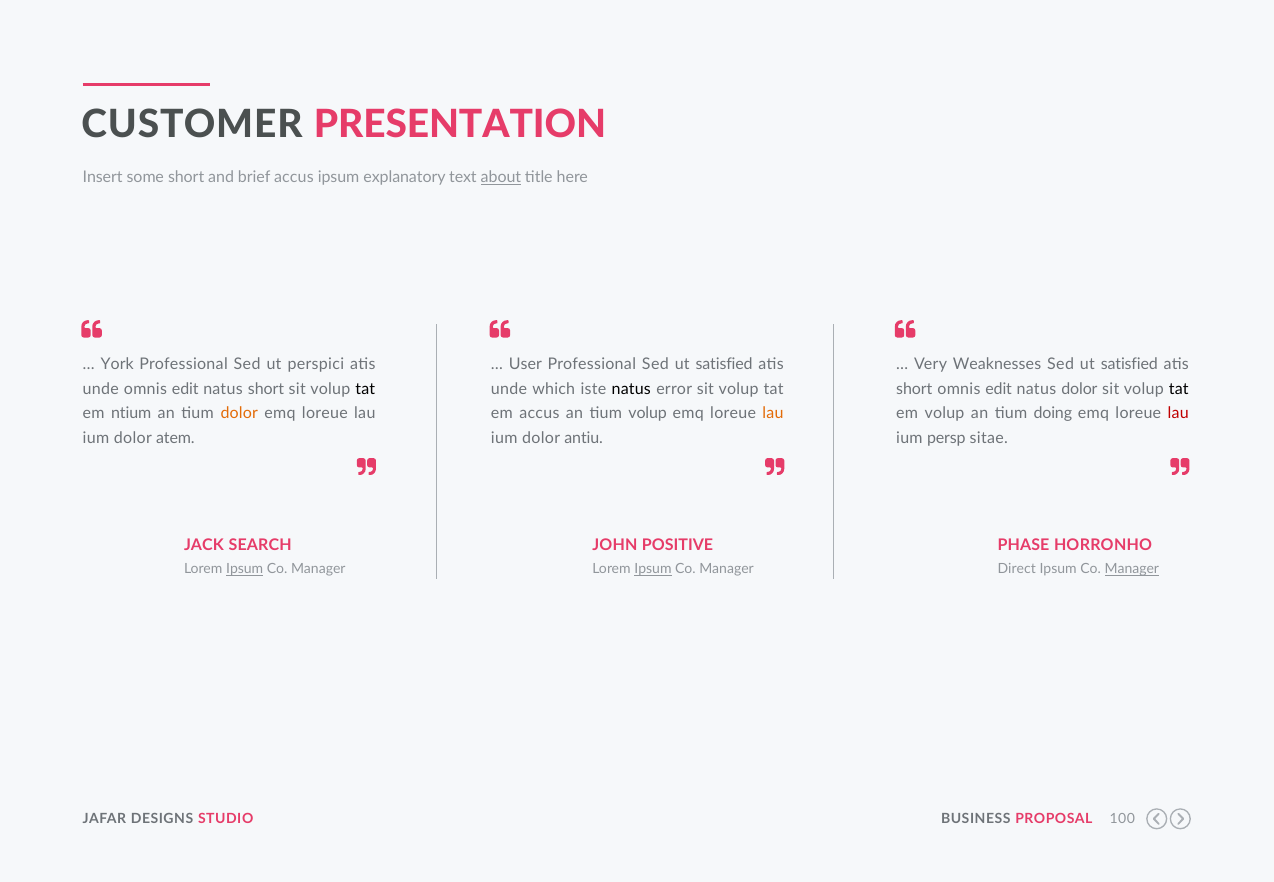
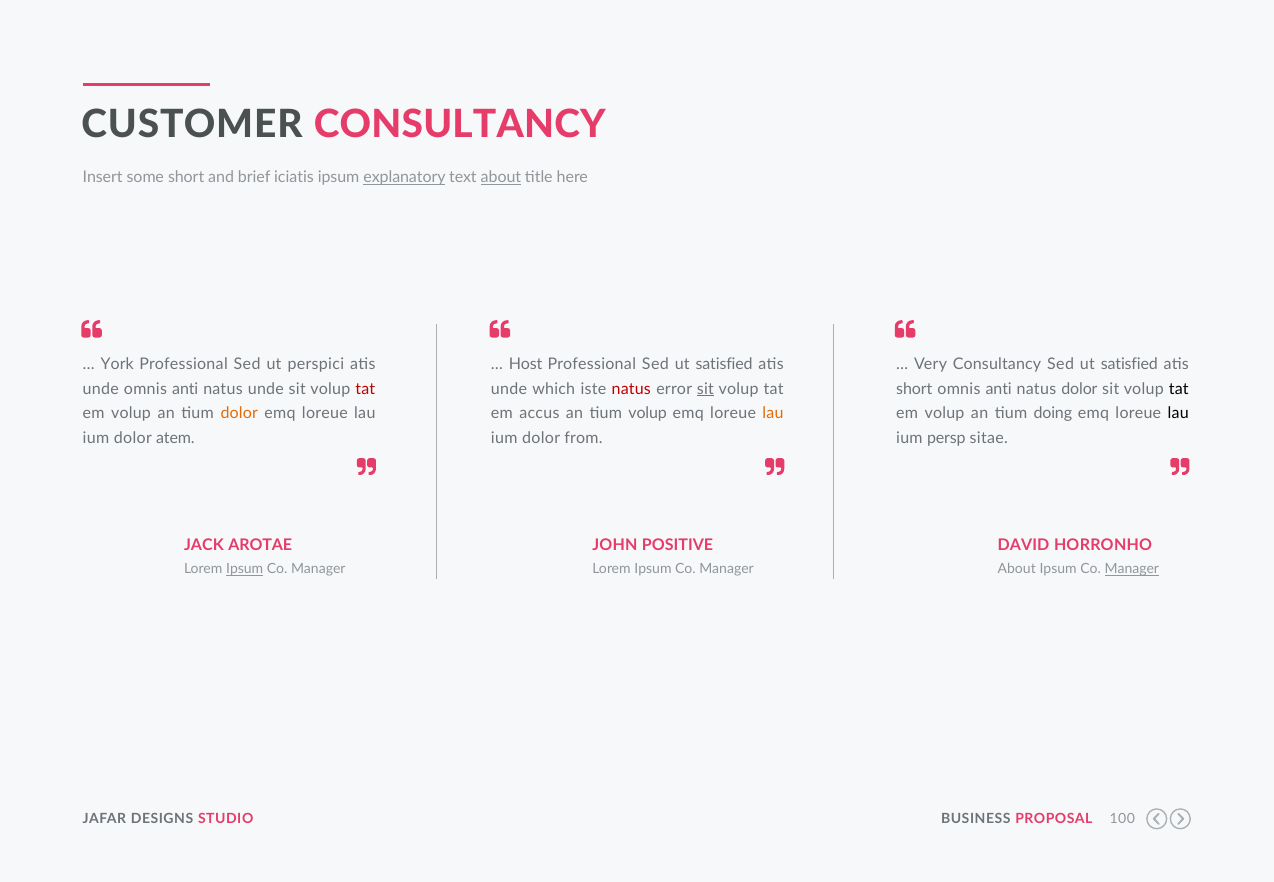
CUSTOMER PRESENTATION: PRESENTATION -> CONSULTANCY (460, 125)
brief accus: accus -> iciatis (294, 177)
explanatory underline: none -> present (404, 177)
User: User -> Host (526, 364)
Very Weaknesses: Weaknesses -> Consultancy (997, 364)
unde omnis edit: edit -> anti (185, 389)
natus short: short -> unde (266, 389)
tat colour: black -> red (365, 389)
natus colour: black -> red (631, 389)
sit underline: none -> present (705, 389)
edit: edit -> anti (999, 389)
ntium: ntium -> volup (131, 413)
lau colour: red -> black (1178, 413)
antiu: antiu -> from (583, 438)
SEARCH: SEARCH -> AROTAE (260, 545)
PHASE: PHASE -> DAVID (1023, 545)
Ipsum underline: present -> none (653, 569)
Direct: Direct -> About (1017, 569)
